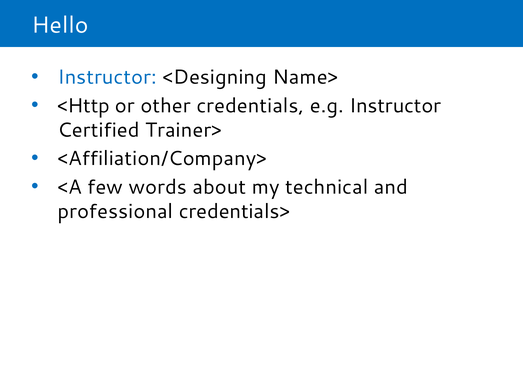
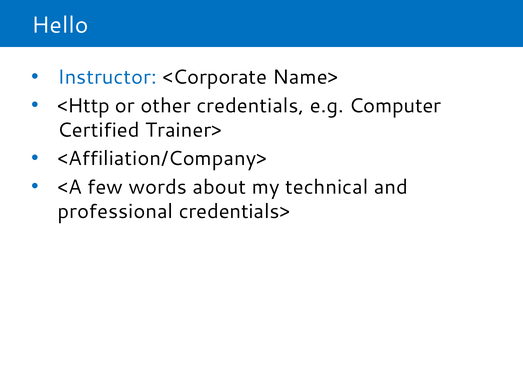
<Designing: <Designing -> <Corporate (215, 77)
e.g Instructor: Instructor -> Computer (395, 106)
